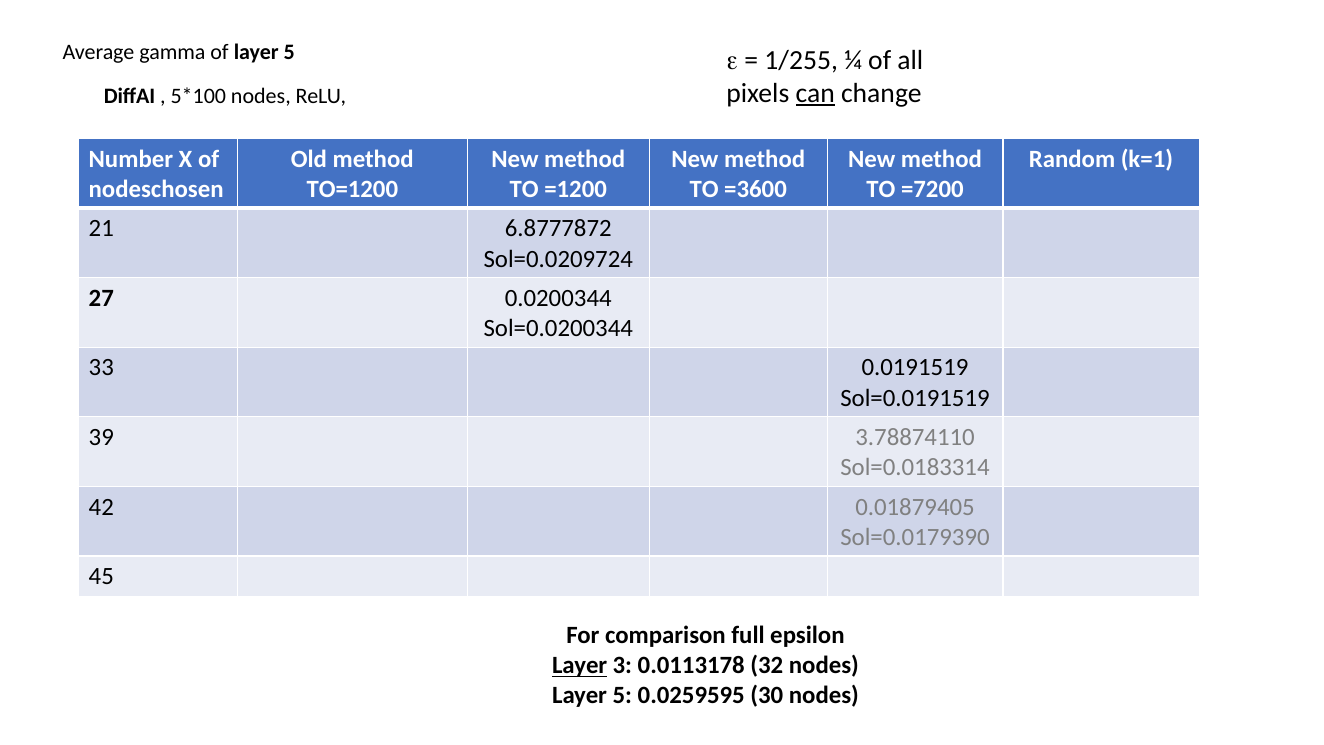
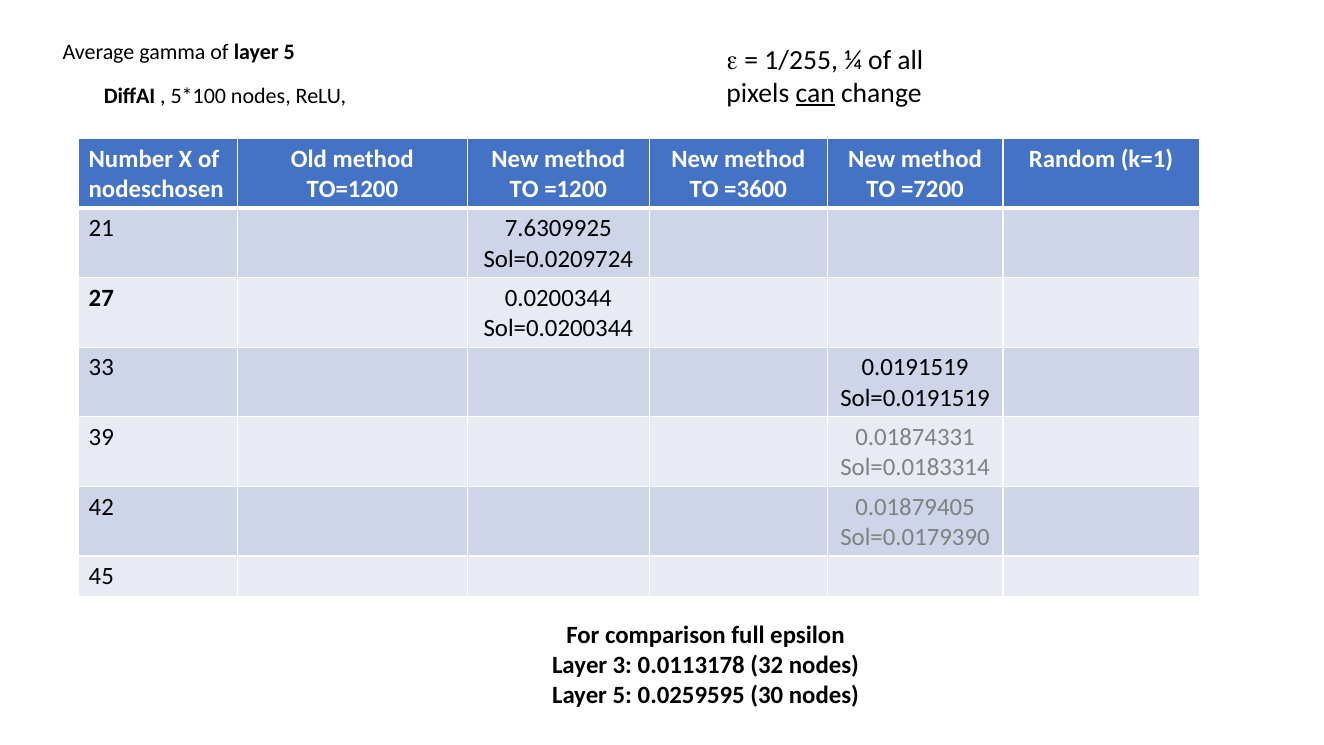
6.8777872: 6.8777872 -> 7.6309925 (558, 228)
3.78874110: 3.78874110 -> 0.01874331 (915, 437)
Layer underline: present -> none (580, 665)
